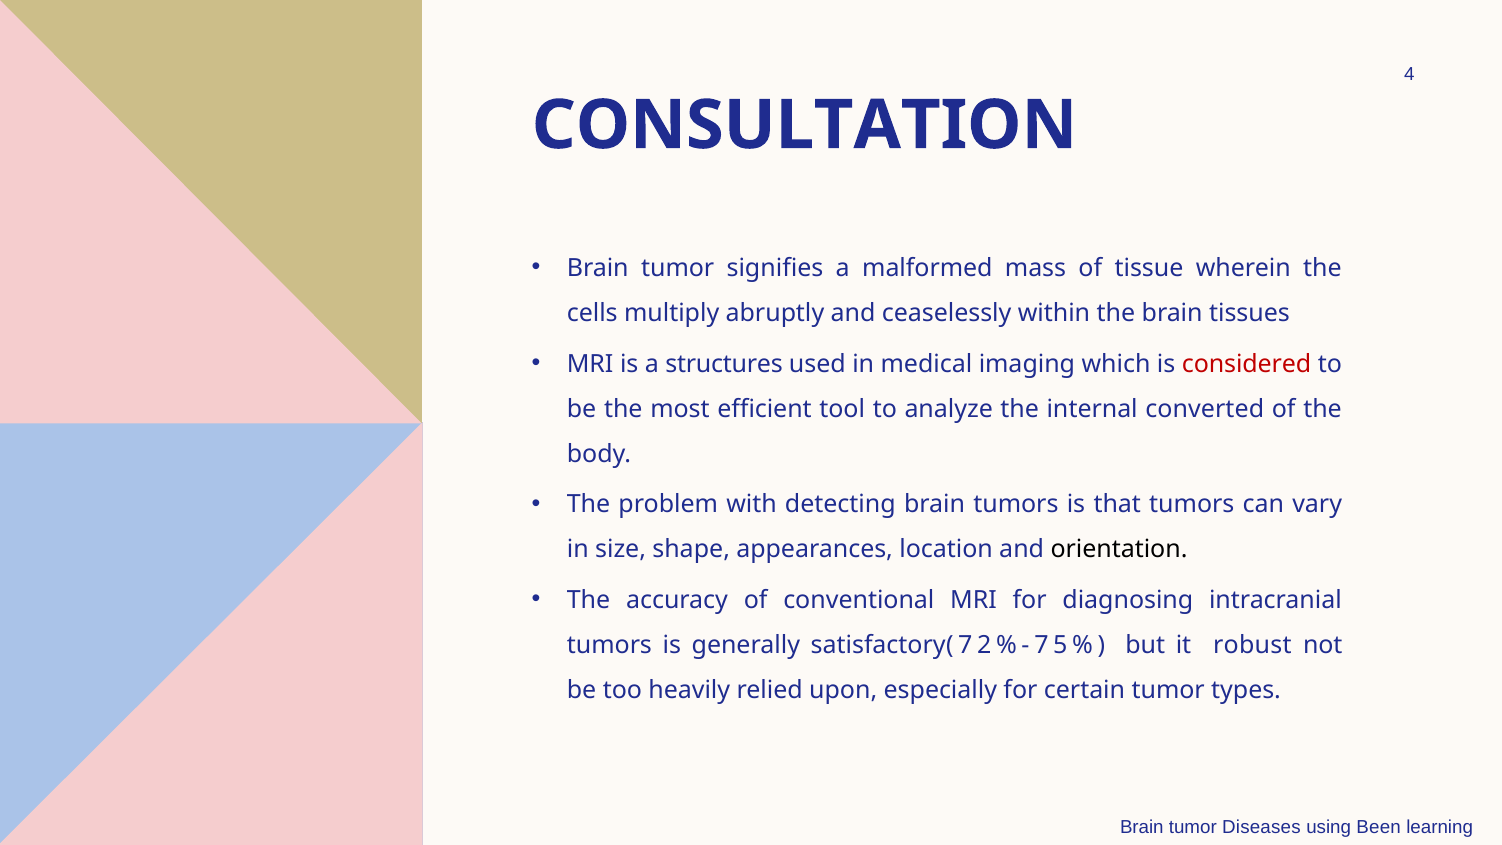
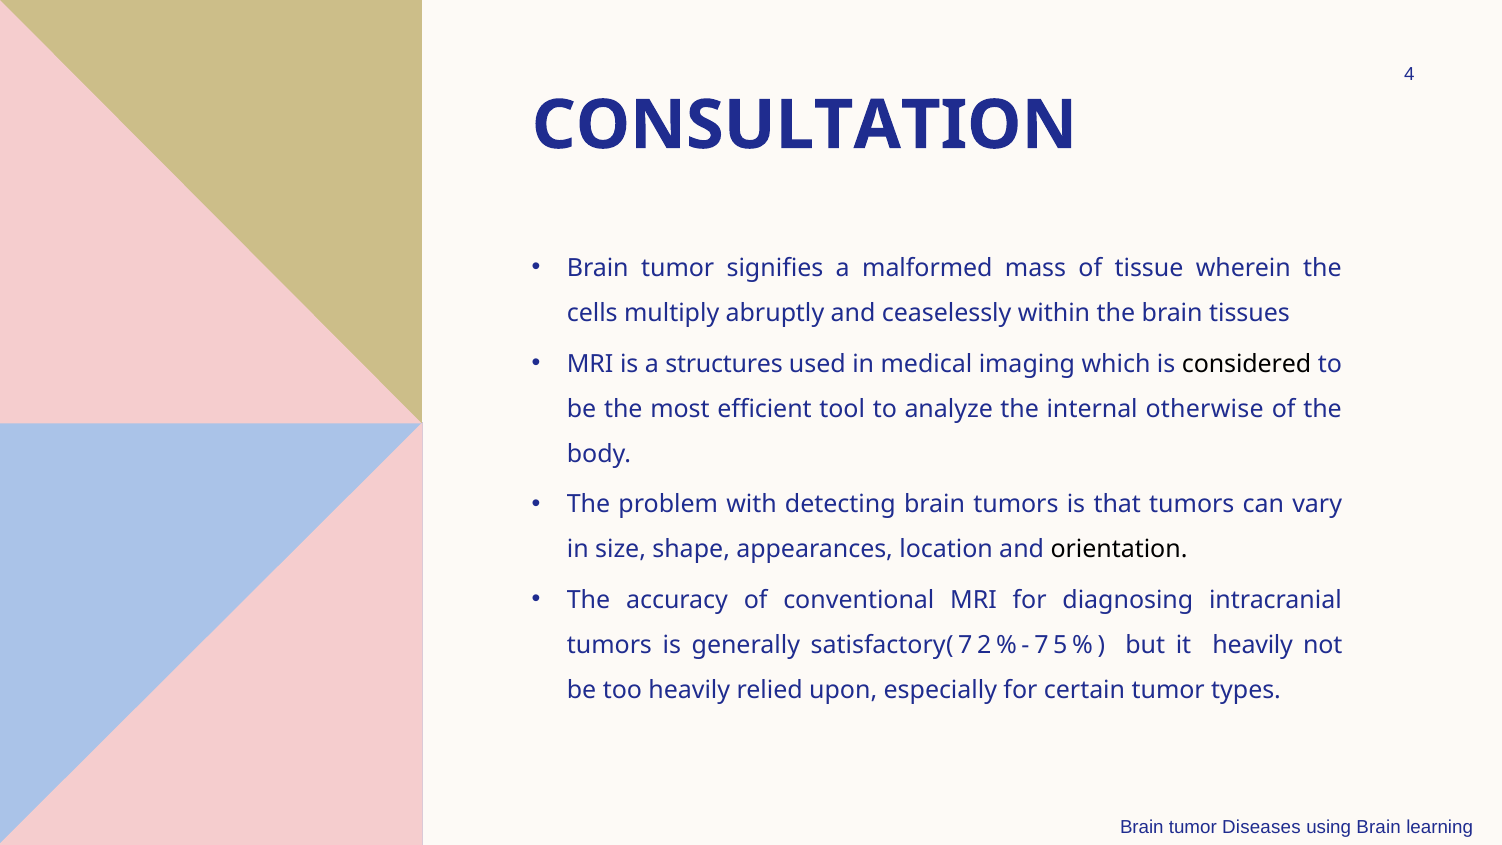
considered colour: red -> black (1247, 364)
converted: converted -> otherwise (1205, 409)
it robust: robust -> heavily (1253, 645)
using Been: Been -> Brain (1379, 827)
